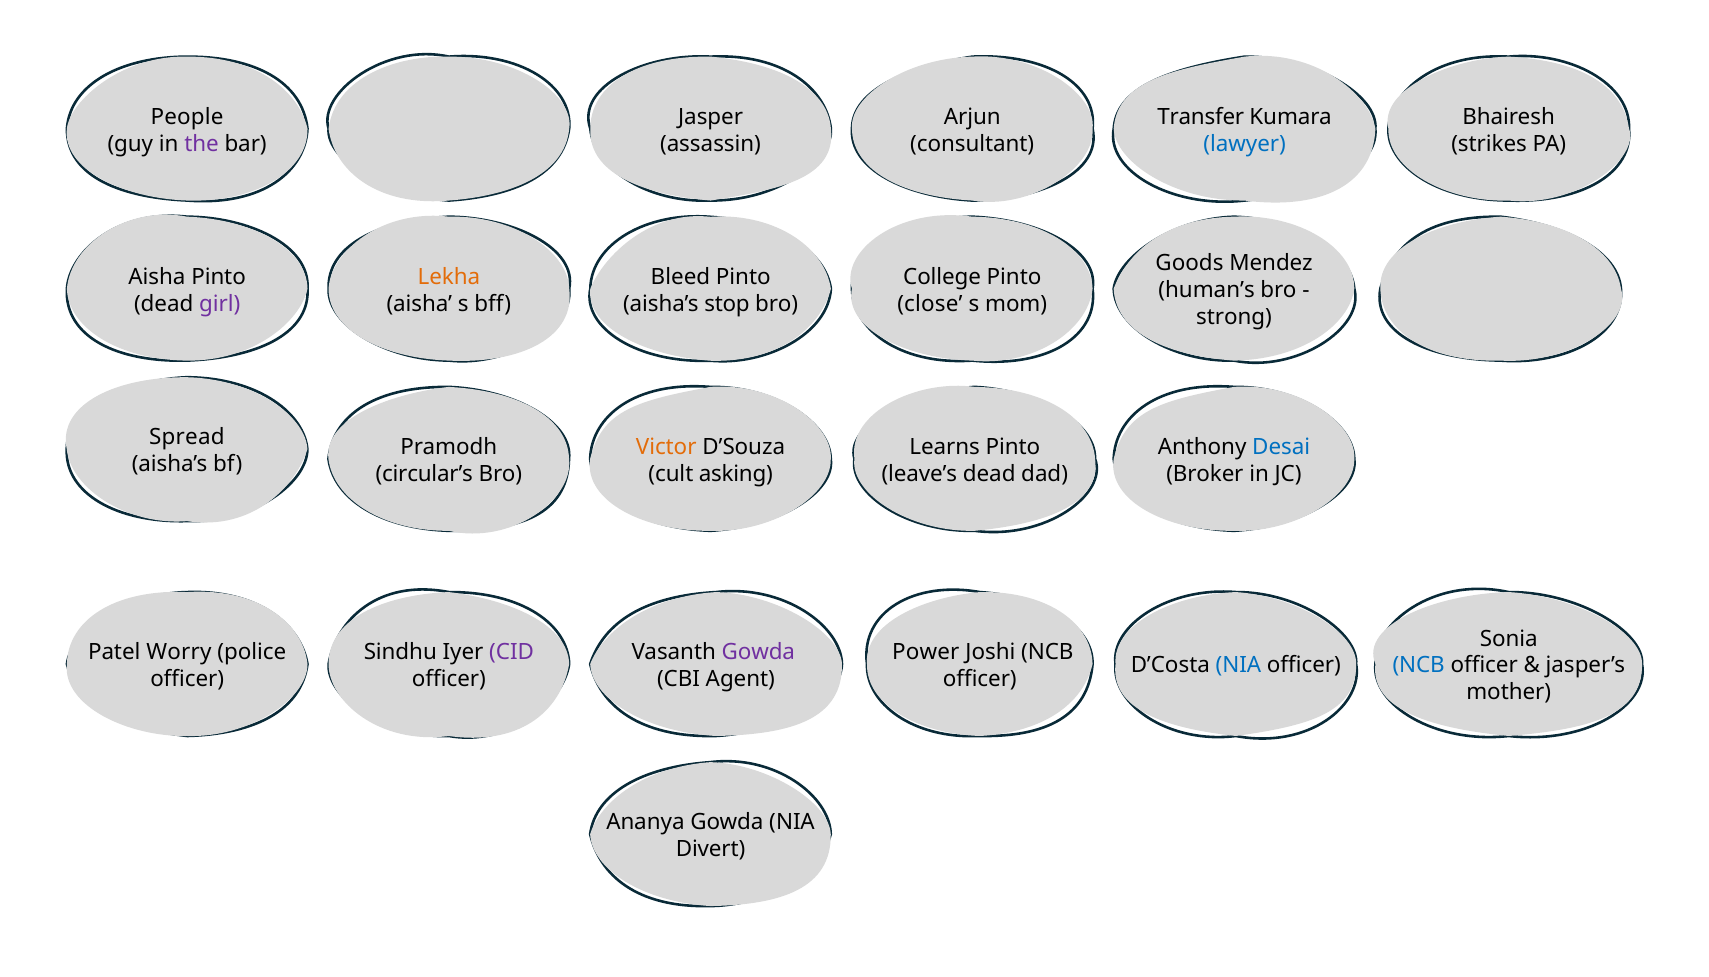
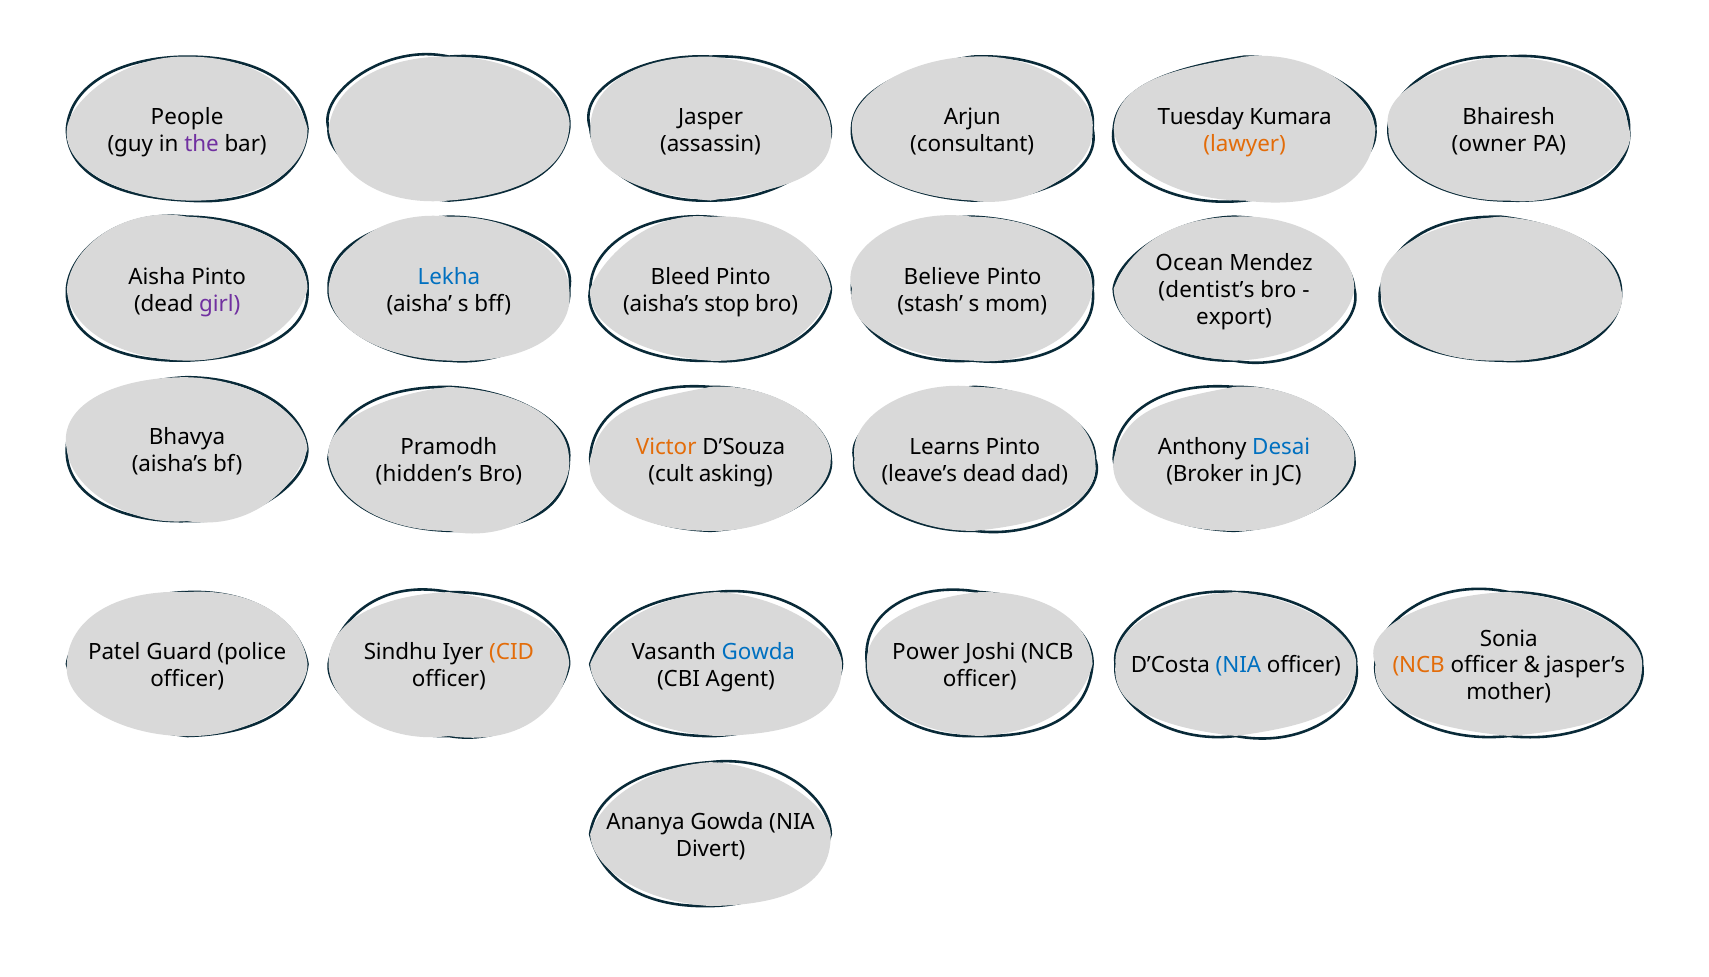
Transfer: Transfer -> Tuesday (1201, 117)
lawyer colour: blue -> orange (1245, 144)
strikes: strikes -> owner (1489, 144)
Goods: Goods -> Ocean (1189, 263)
Lekha colour: orange -> blue (449, 277)
College: College -> Believe (942, 277)
human’s: human’s -> dentist’s (1206, 290)
close: close -> stash (930, 303)
strong: strong -> export (1234, 317)
Spread: Spread -> Bhavya (187, 437)
circular’s: circular’s -> hidden’s (424, 474)
Worry: Worry -> Guard (179, 652)
CID colour: purple -> orange (512, 652)
Gowda colour: purple -> blue (758, 652)
NCB colour: blue -> orange (1419, 665)
